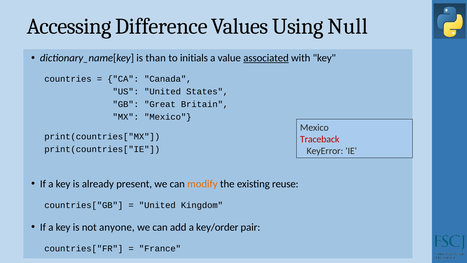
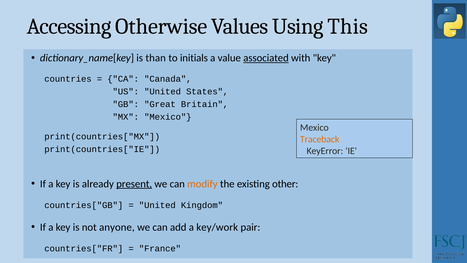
Difference: Difference -> Otherwise (161, 27)
Null: Null -> This (348, 27)
Traceback colour: red -> orange (320, 139)
present underline: none -> present (134, 184)
reuse: reuse -> other (285, 184)
key/order: key/order -> key/work (217, 227)
